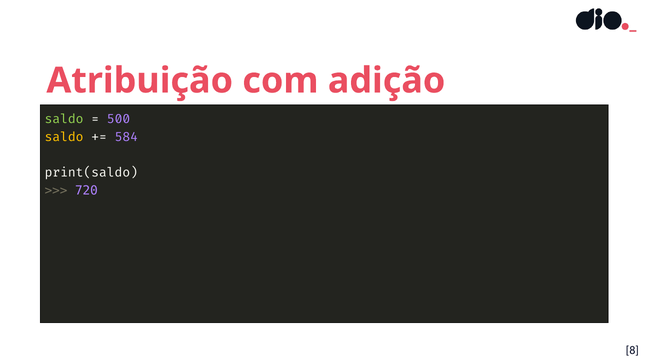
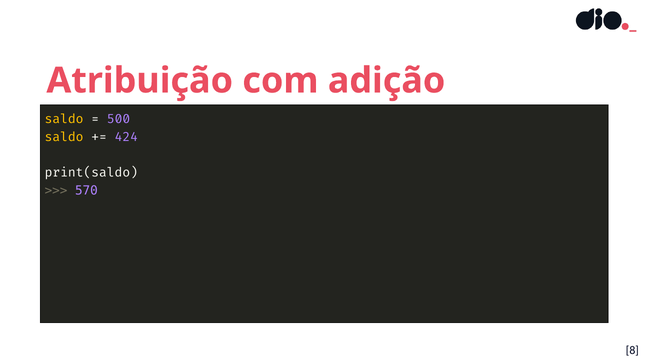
saldo colour: light green -> yellow (64, 119)
584: 584 -> 424 (126, 137)
720: 720 -> 570 (86, 191)
